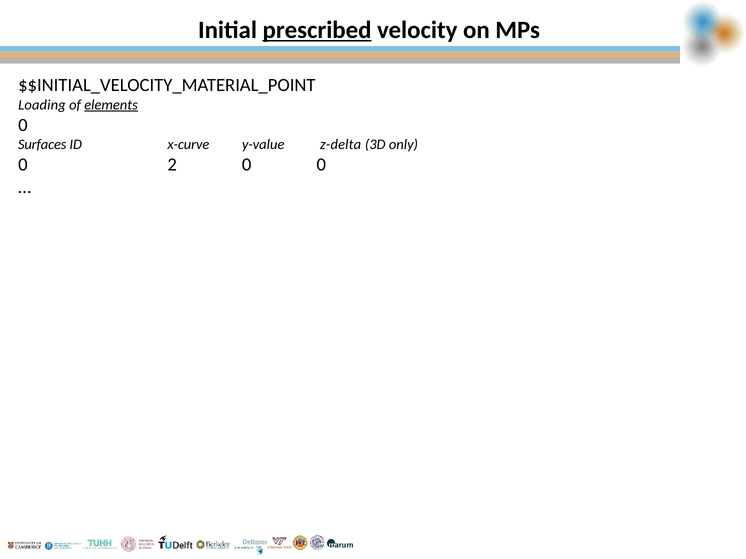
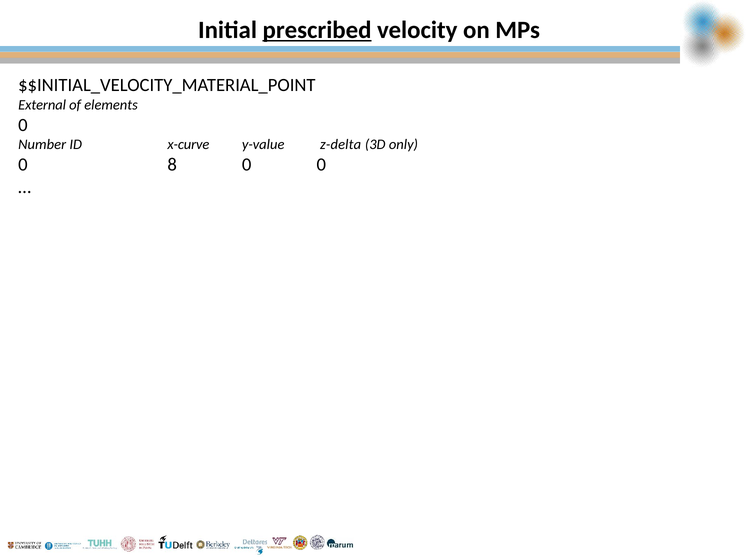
Loading: Loading -> External (42, 105)
elements underline: present -> none (111, 105)
Surfaces: Surfaces -> Number (42, 145)
2: 2 -> 8 (172, 165)
